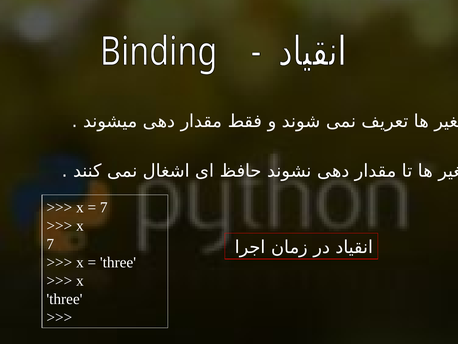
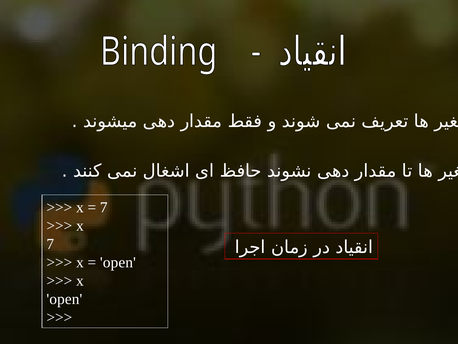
three: three -> open (118, 262)
three: three -> open (64, 299)
